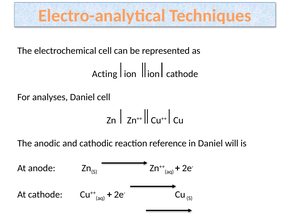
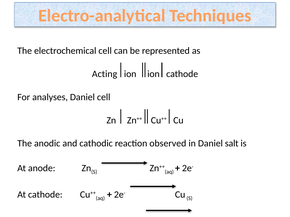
reference: reference -> observed (168, 144)
will: will -> salt (232, 144)
